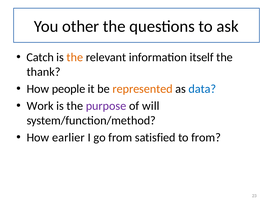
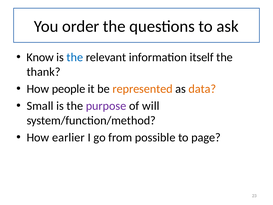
other: other -> order (81, 26)
Catch: Catch -> Know (40, 57)
the colour: orange -> blue (75, 57)
data colour: blue -> orange (202, 89)
Work: Work -> Small (40, 106)
satisfied: satisfied -> possible (155, 137)
to from: from -> page (206, 137)
